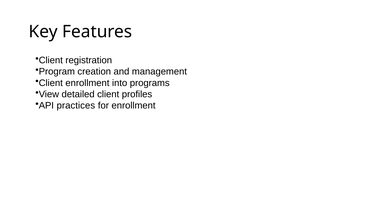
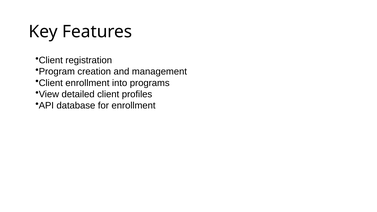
practices: practices -> database (76, 106)
